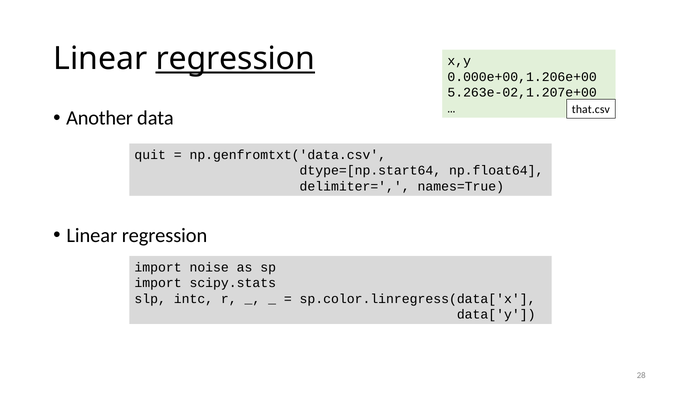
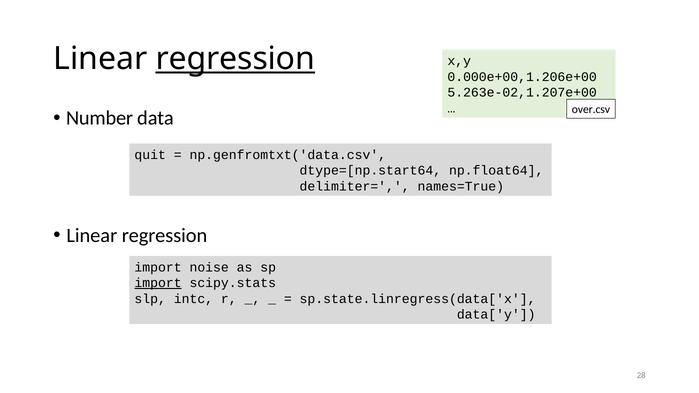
that.csv: that.csv -> over.csv (591, 110)
Another: Another -> Number (100, 118)
import underline: none -> present (158, 283)
sp.color.linregress(data['x: sp.color.linregress(data['x -> sp.state.linregress(data['x (418, 299)
